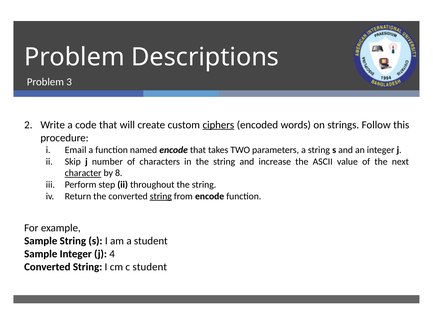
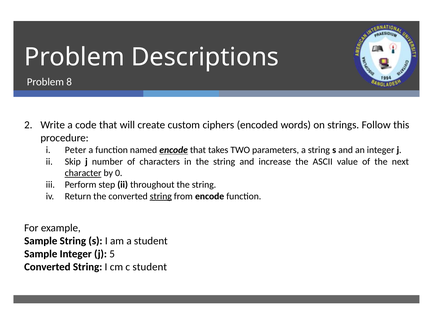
3: 3 -> 8 (69, 82)
ciphers underline: present -> none (218, 125)
Email: Email -> Peter (76, 150)
encode underline: none -> present (174, 150)
8: 8 -> 0 (119, 173)
4: 4 -> 5 (112, 254)
